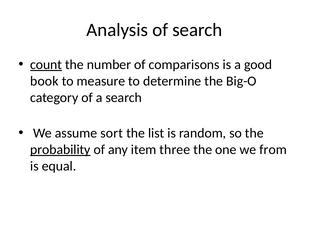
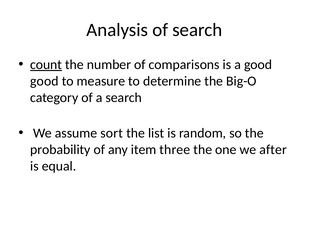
book: book -> good (44, 81)
probability underline: present -> none (60, 150)
from: from -> after (273, 150)
